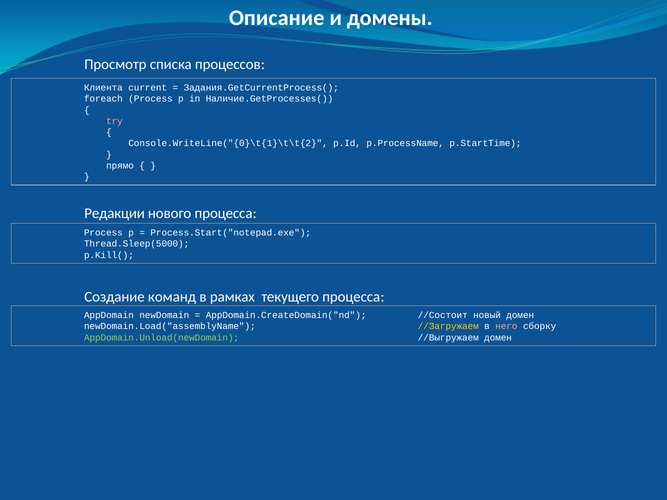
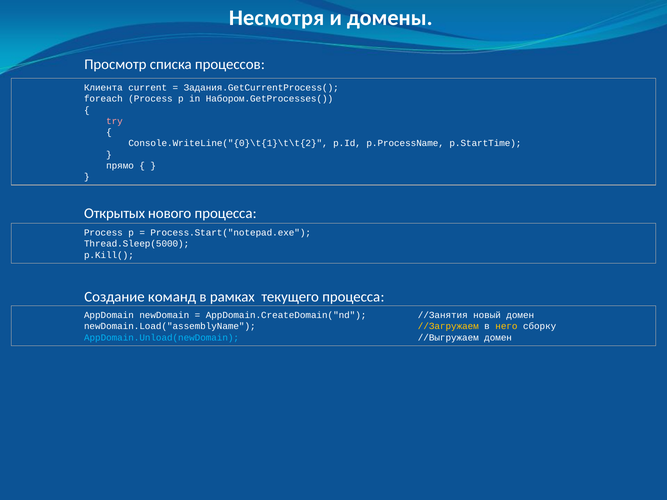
Описание: Описание -> Несмотря (277, 18)
Наличие.GetProcesses(: Наличие.GetProcesses( -> Набором.GetProcesses( (269, 99)
Редакции: Редакции -> Открытых (115, 213)
//Состоит: //Состоит -> //Занятия (443, 315)
него colour: pink -> yellow (506, 327)
AppDomain.Unload(newDomain colour: light green -> light blue (162, 338)
